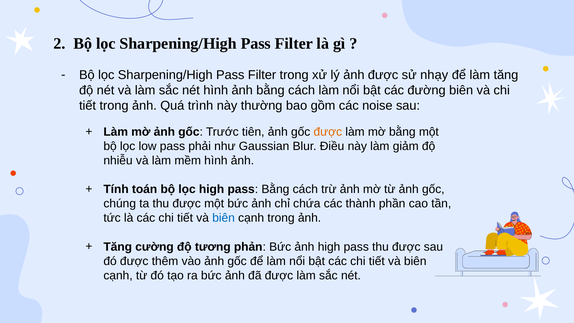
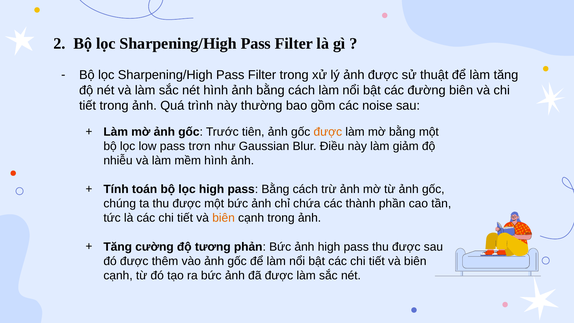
nhạy: nhạy -> thuật (434, 75)
phải: phải -> trơn (200, 146)
biên colour: blue -> orange (224, 218)
